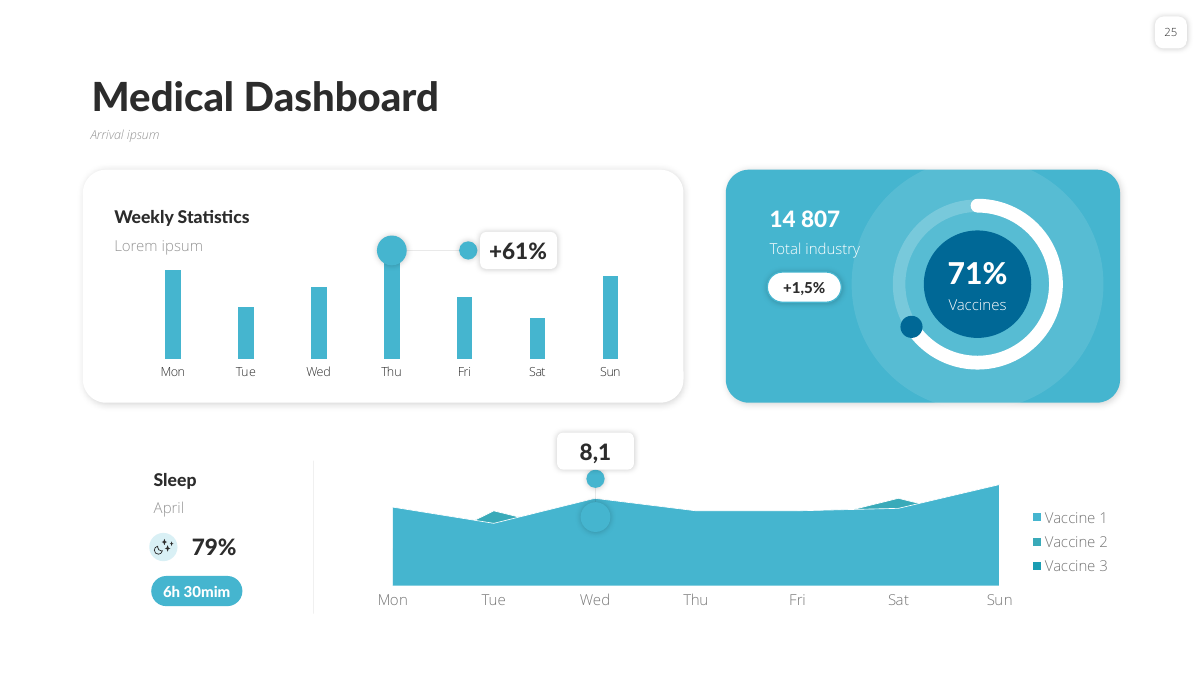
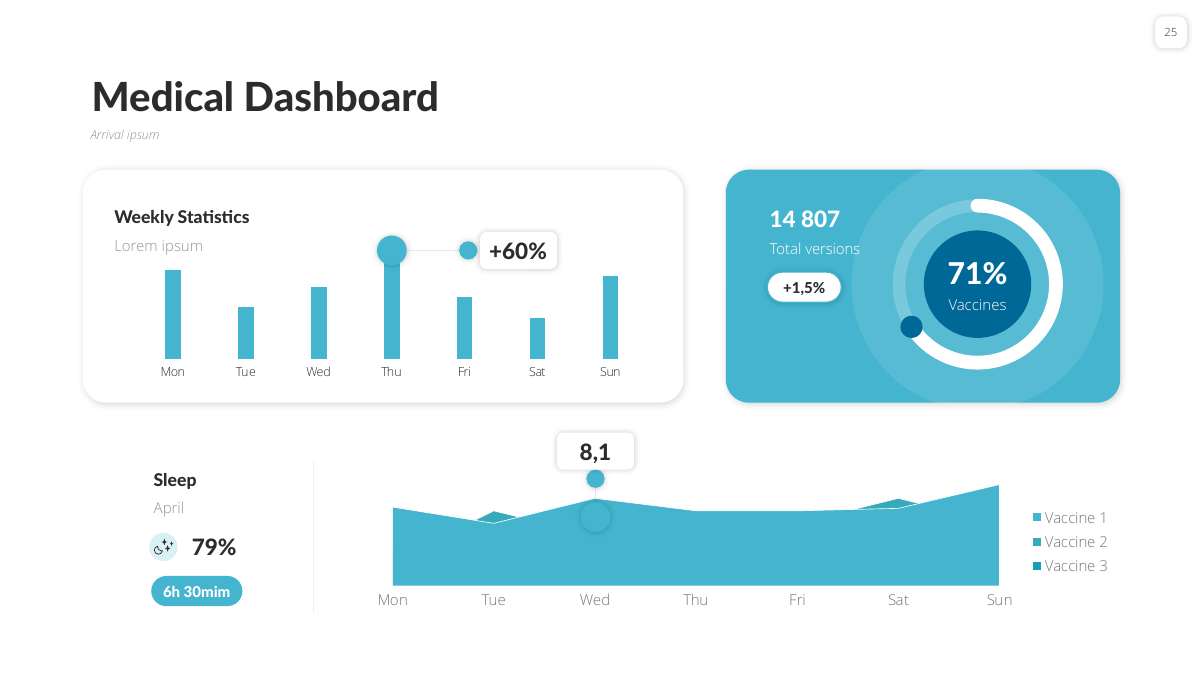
+61%: +61% -> +60% (518, 252)
industry: industry -> versions (833, 250)
